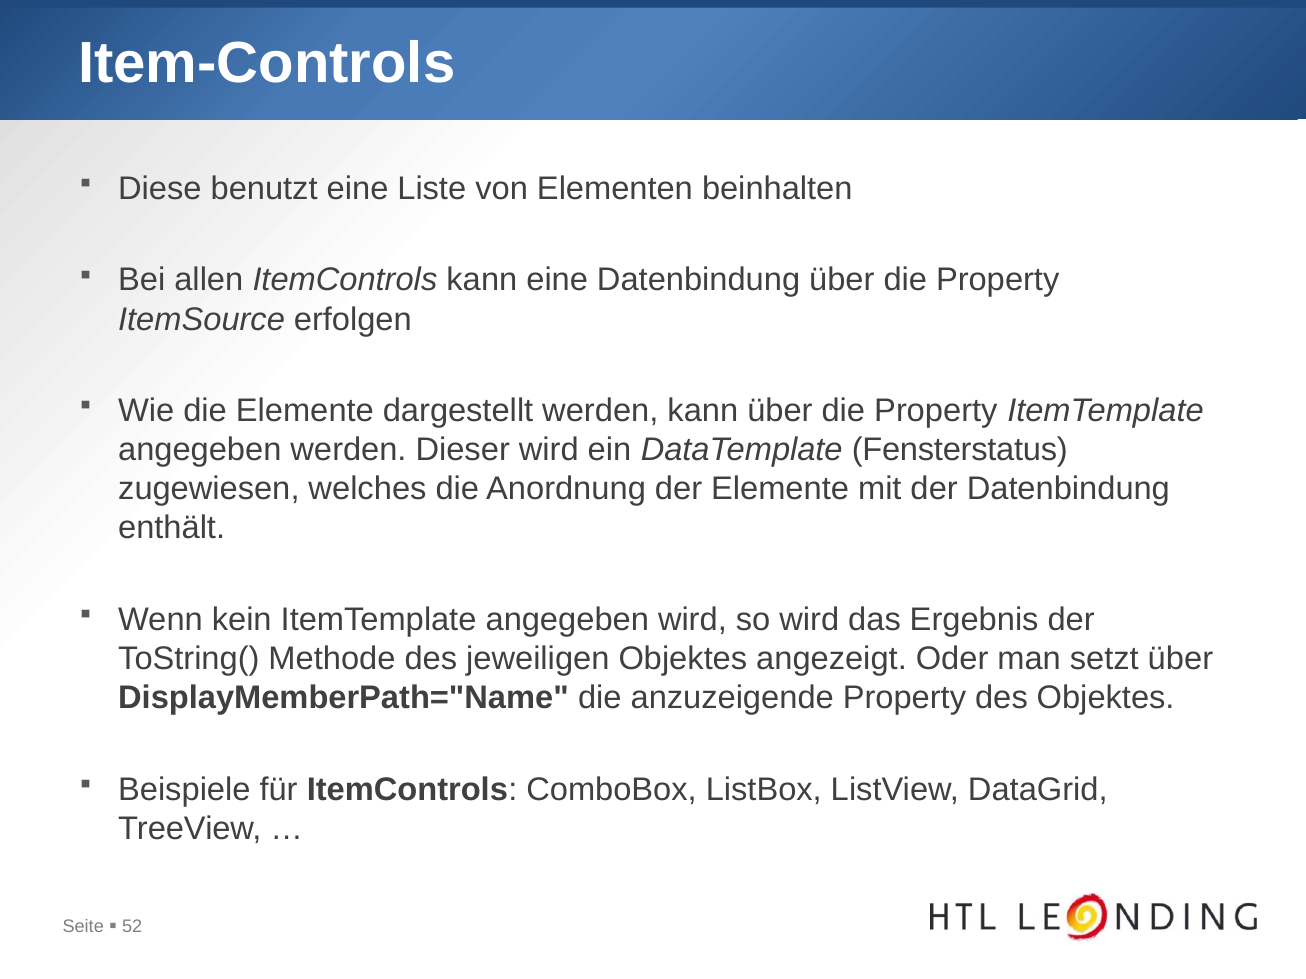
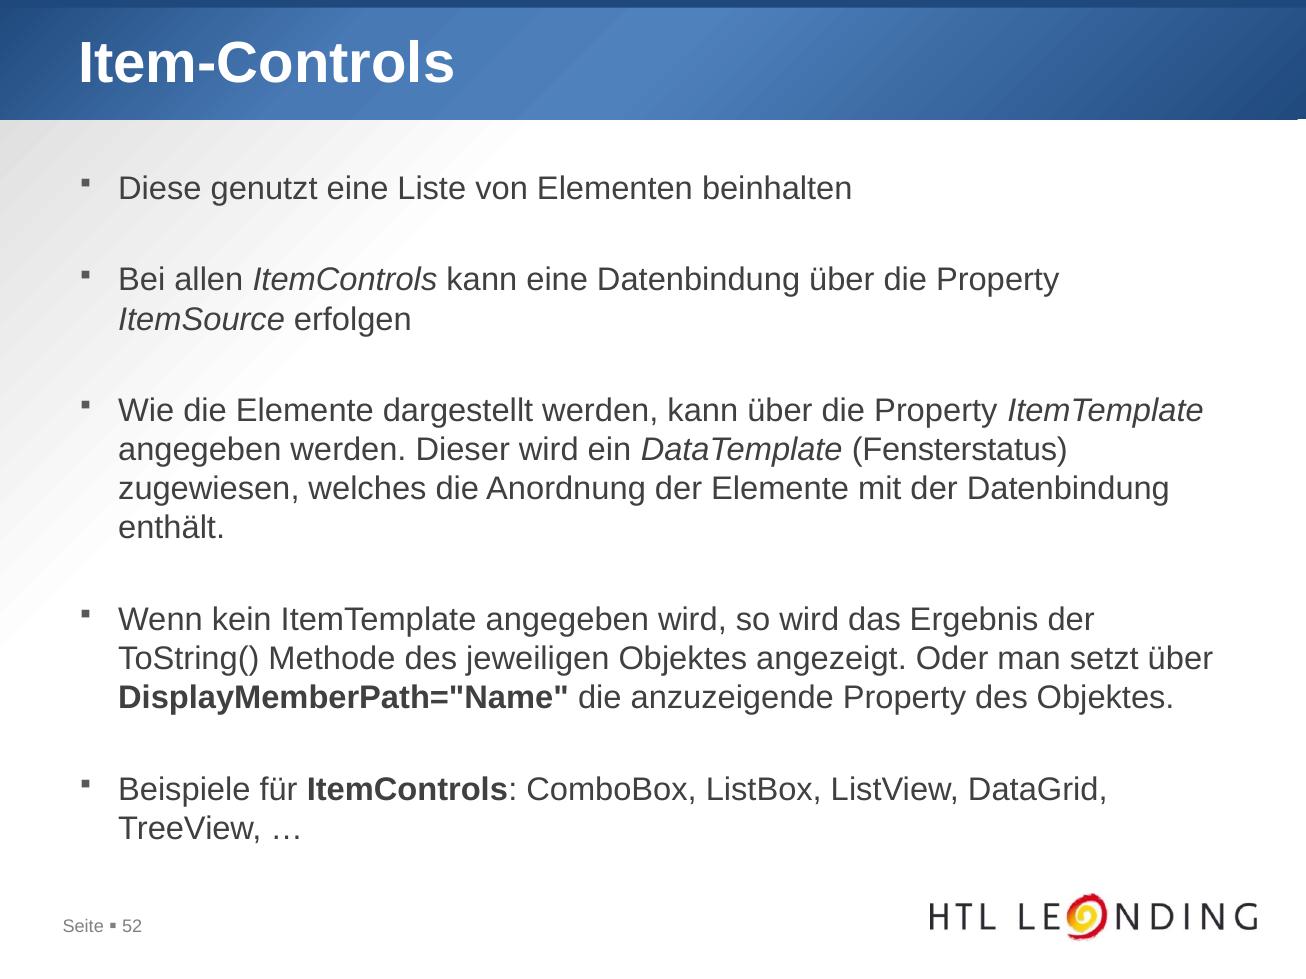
benutzt: benutzt -> genutzt (264, 189)
